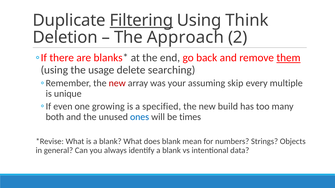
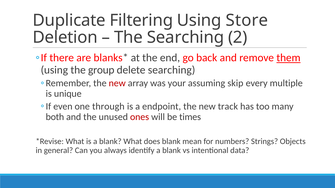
Filtering underline: present -> none (141, 20)
Think: Think -> Store (247, 20)
The Approach: Approach -> Searching (186, 38)
usage: usage -> group (101, 70)
growing: growing -> through (108, 107)
specified: specified -> endpoint (162, 107)
build: build -> track (228, 107)
ones colour: blue -> red (140, 117)
